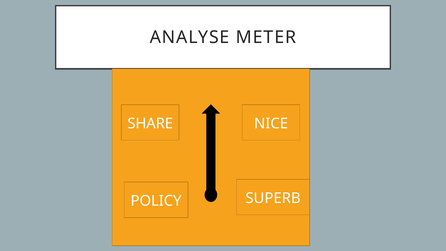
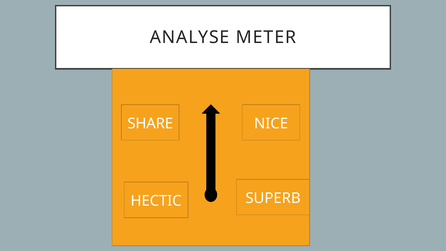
POLICY: POLICY -> HECTIC (156, 201)
